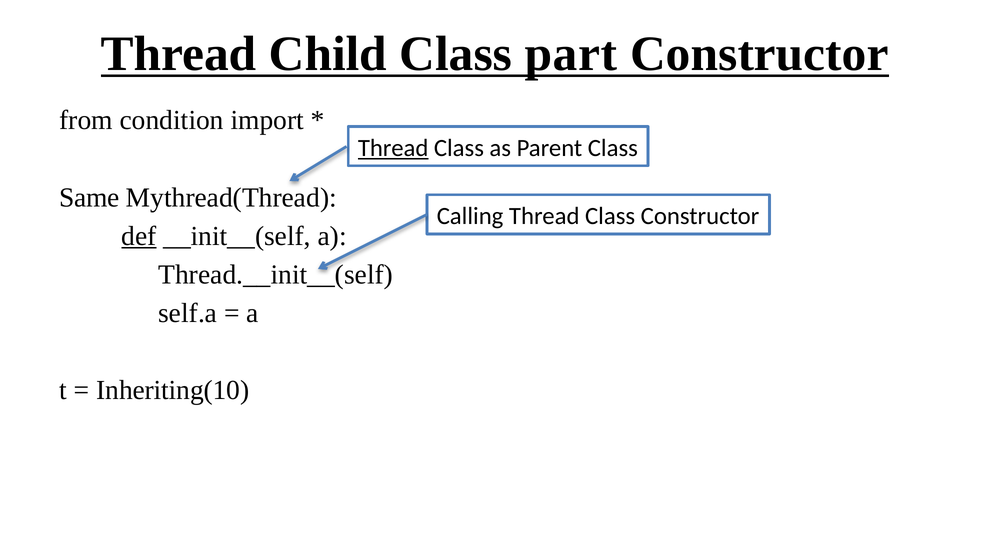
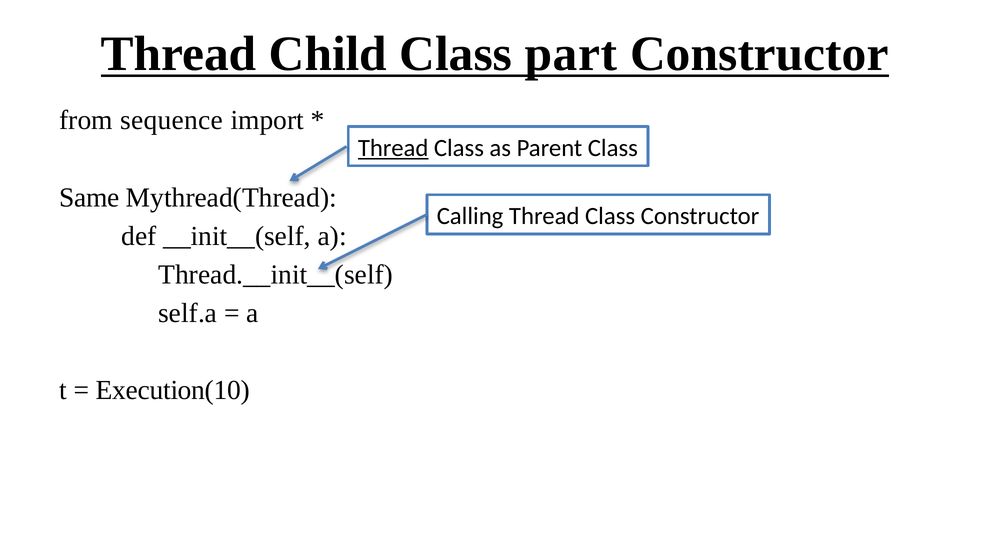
condition: condition -> sequence (172, 120)
def underline: present -> none (139, 236)
Inheriting(10: Inheriting(10 -> Execution(10 (173, 390)
